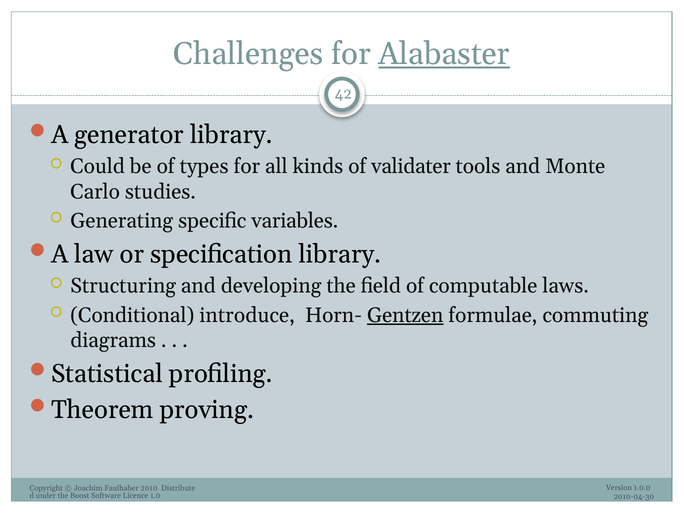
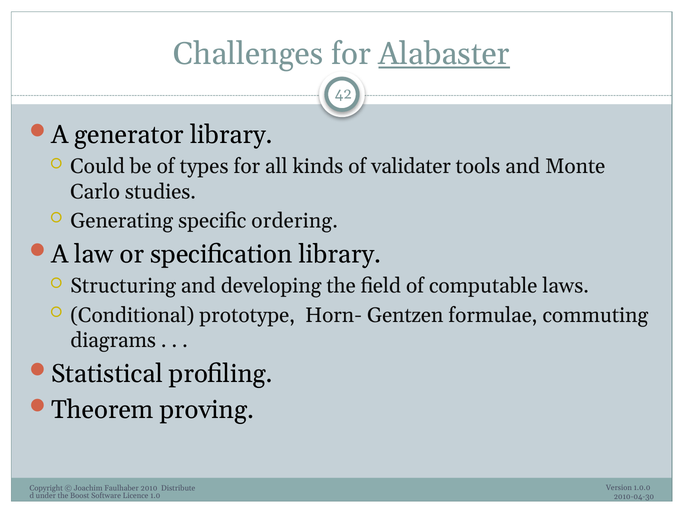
variables: variables -> ordering (295, 221)
introduce: introduce -> prototype (247, 315)
Gentzen underline: present -> none (405, 315)
